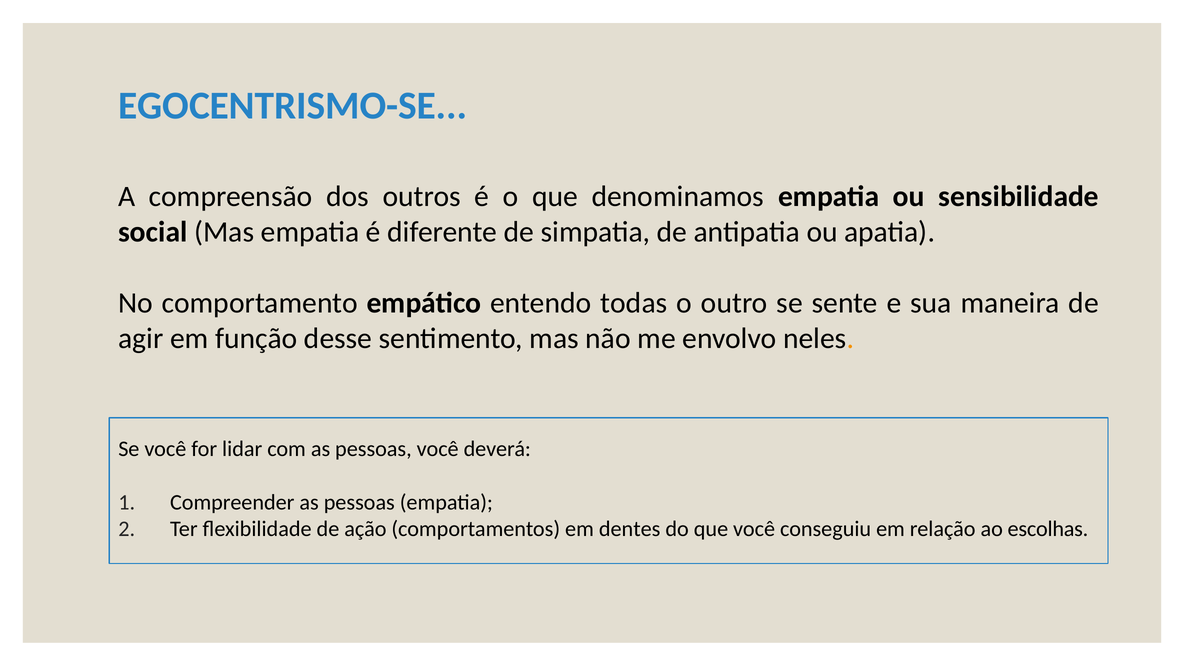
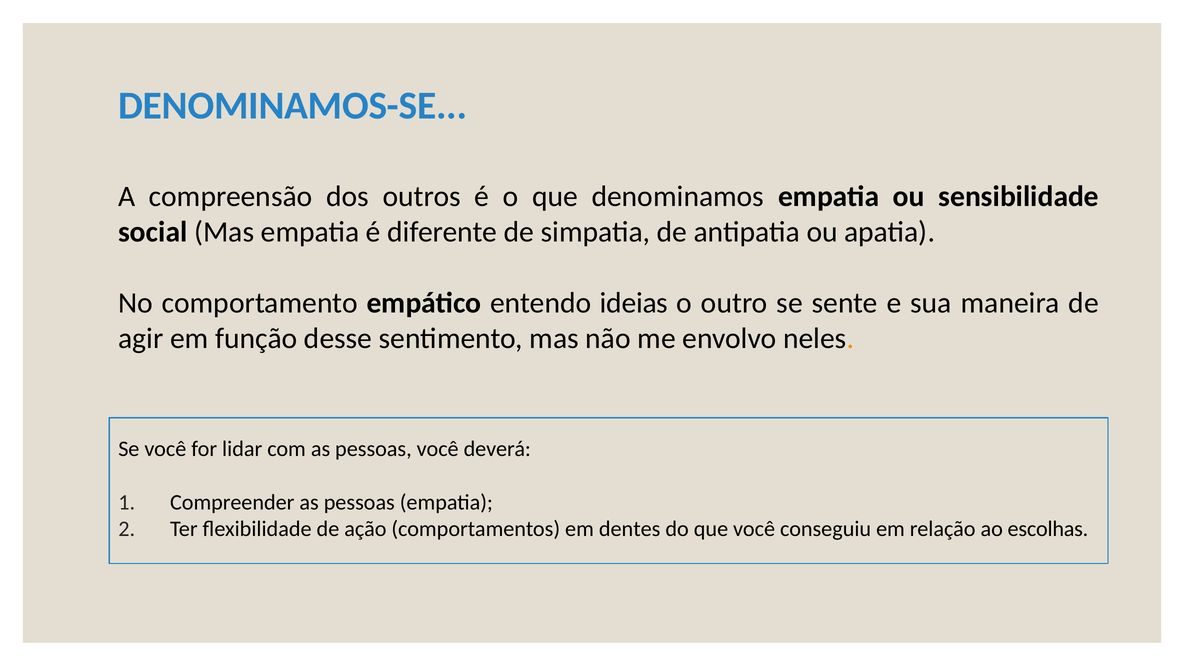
EGOCENTRISMO-SE: EGOCENTRISMO-SE -> DENOMINAMOS-SE (293, 106)
todas: todas -> ideias (634, 303)
